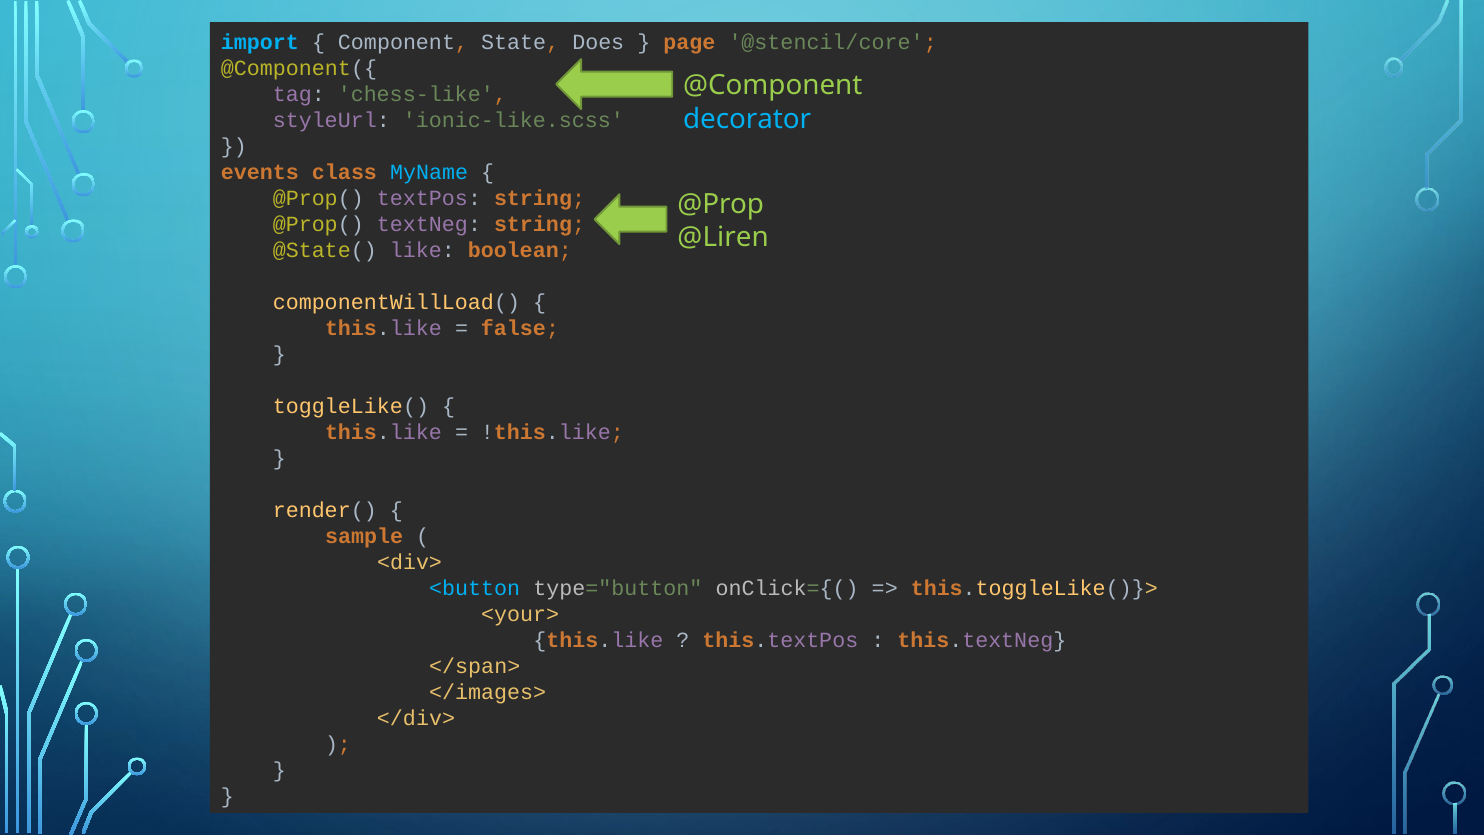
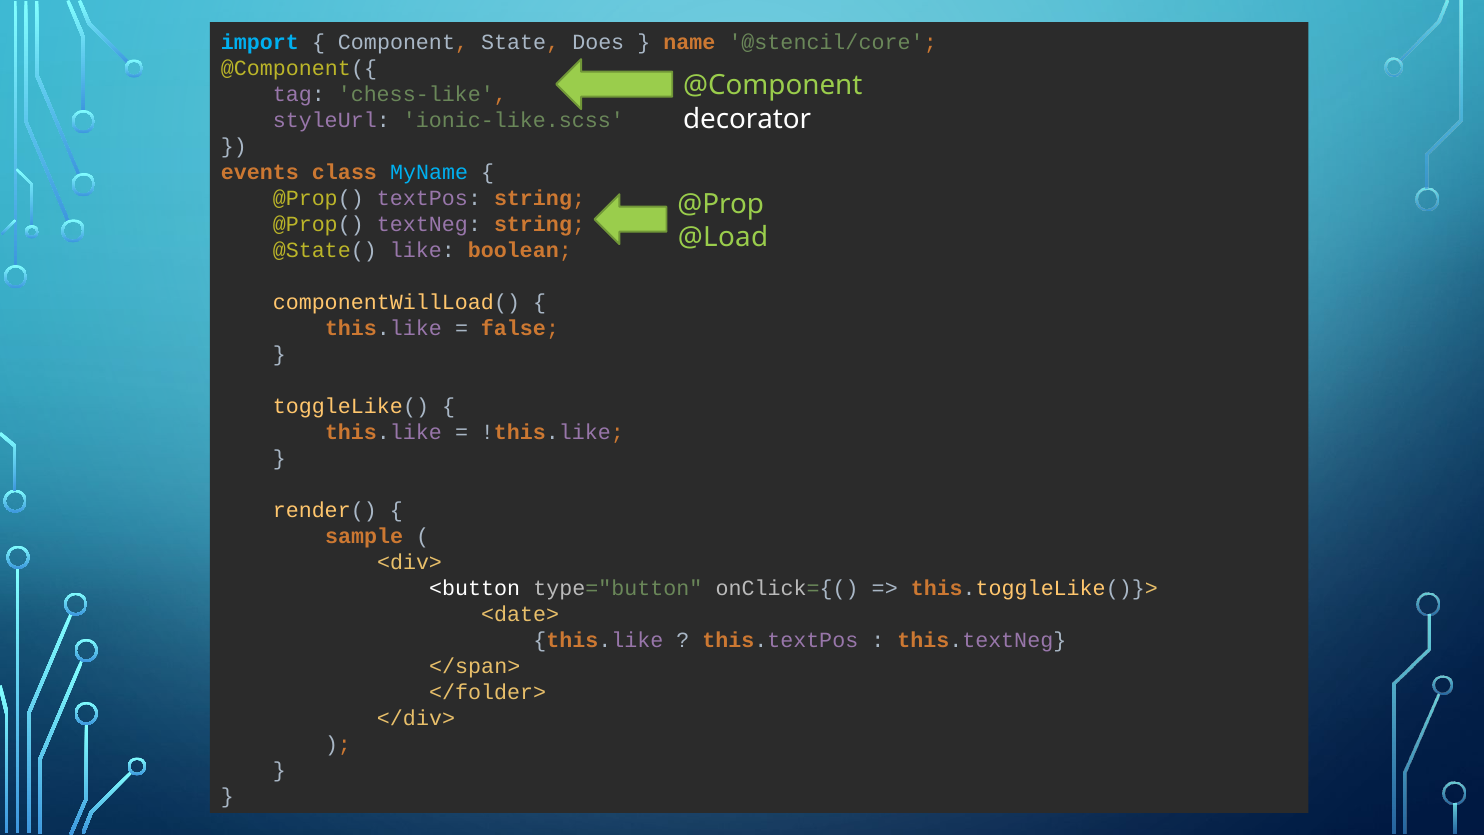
page: page -> name (689, 42)
decorator colour: light blue -> white (747, 119)
@Liren: @Liren -> @Load (723, 237)
<button colour: light blue -> white (475, 588)
<your>: <your> -> <date> (520, 614)
</images>: </images> -> </folder> (488, 692)
